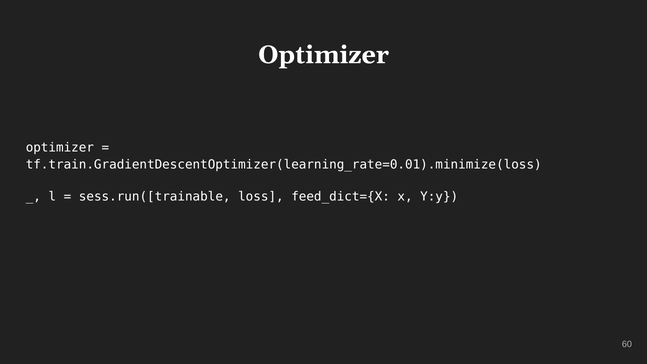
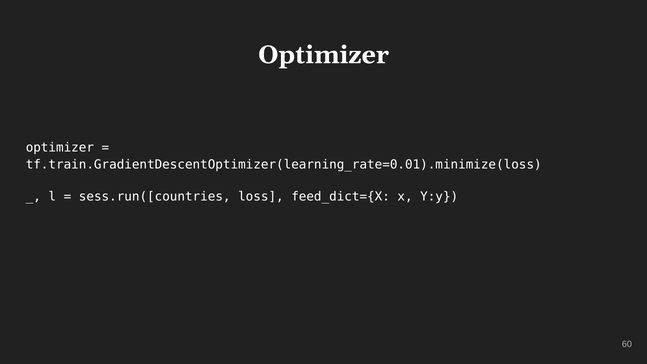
sess.run([trainable: sess.run([trainable -> sess.run([countries (155, 196)
